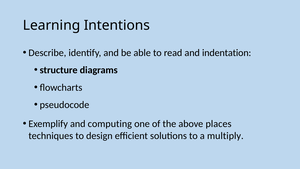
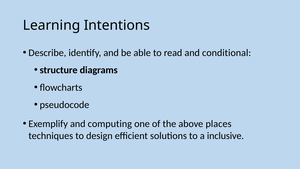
indentation: indentation -> conditional (227, 53)
multiply: multiply -> inclusive (225, 136)
